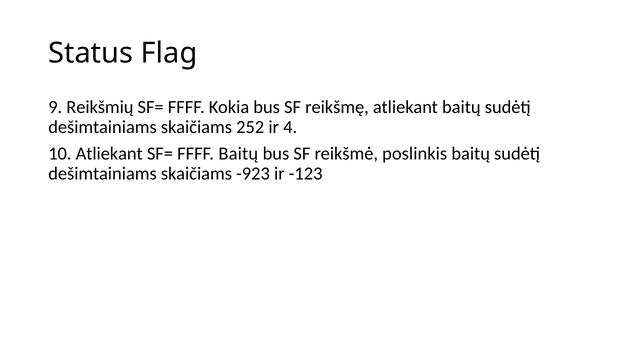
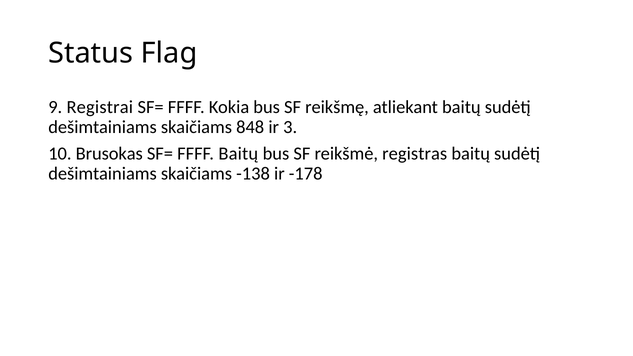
Reikšmių: Reikšmių -> Registrai (100, 107)
252: 252 -> 848 (250, 127)
4: 4 -> 3 (290, 127)
10 Atliekant: Atliekant -> Brusokas (109, 154)
poslinkis: poslinkis -> registras (415, 154)
-923: -923 -> -138 (253, 173)
-123: -123 -> -178 (306, 173)
